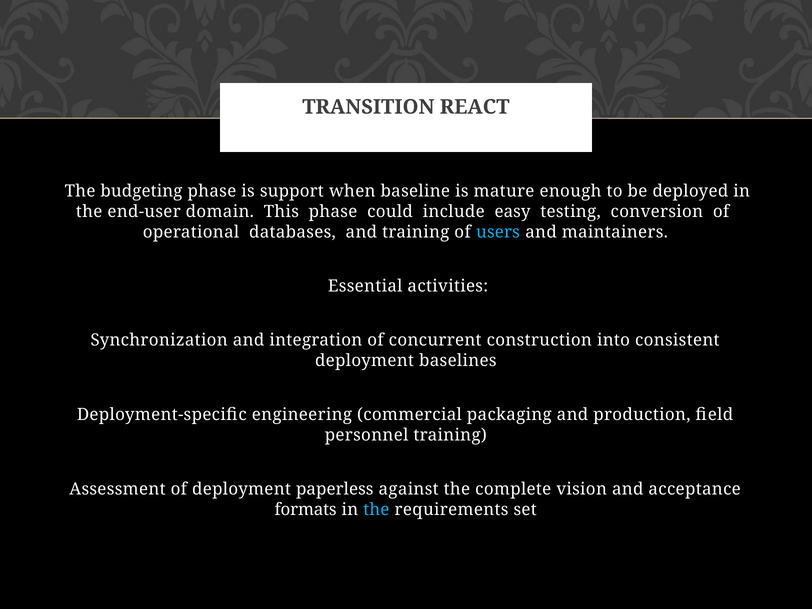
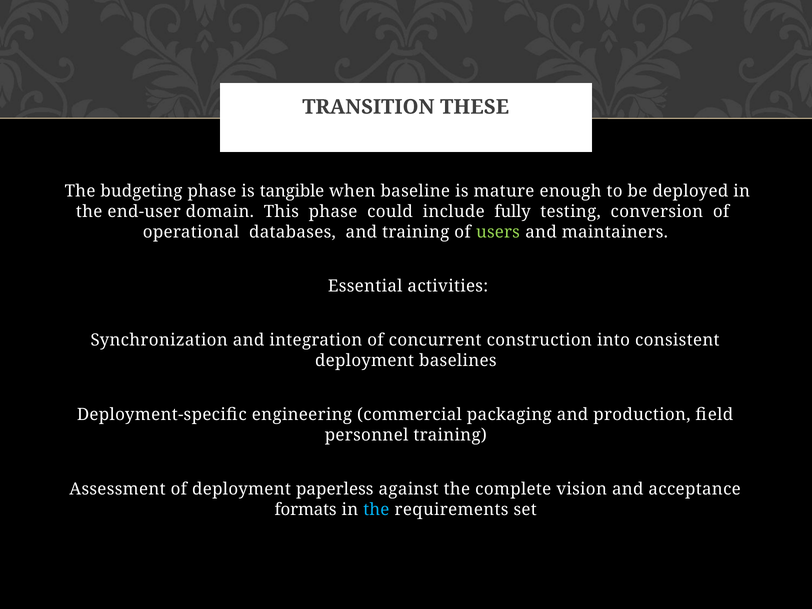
REACT: REACT -> THESE (475, 107)
support: support -> tangible (292, 191)
easy: easy -> fully (513, 212)
users colour: light blue -> light green (498, 232)
